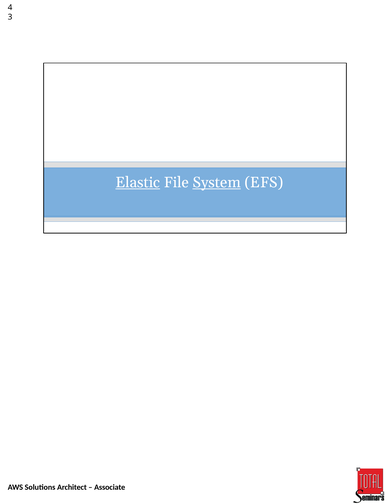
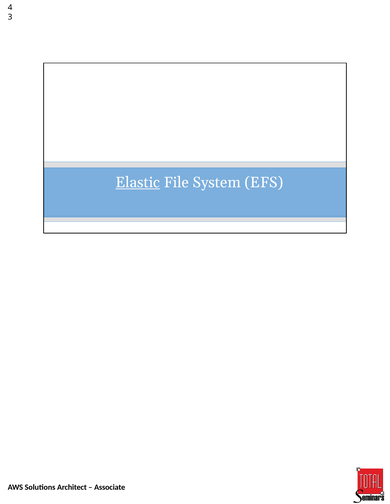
System underline: present -> none (217, 183)
